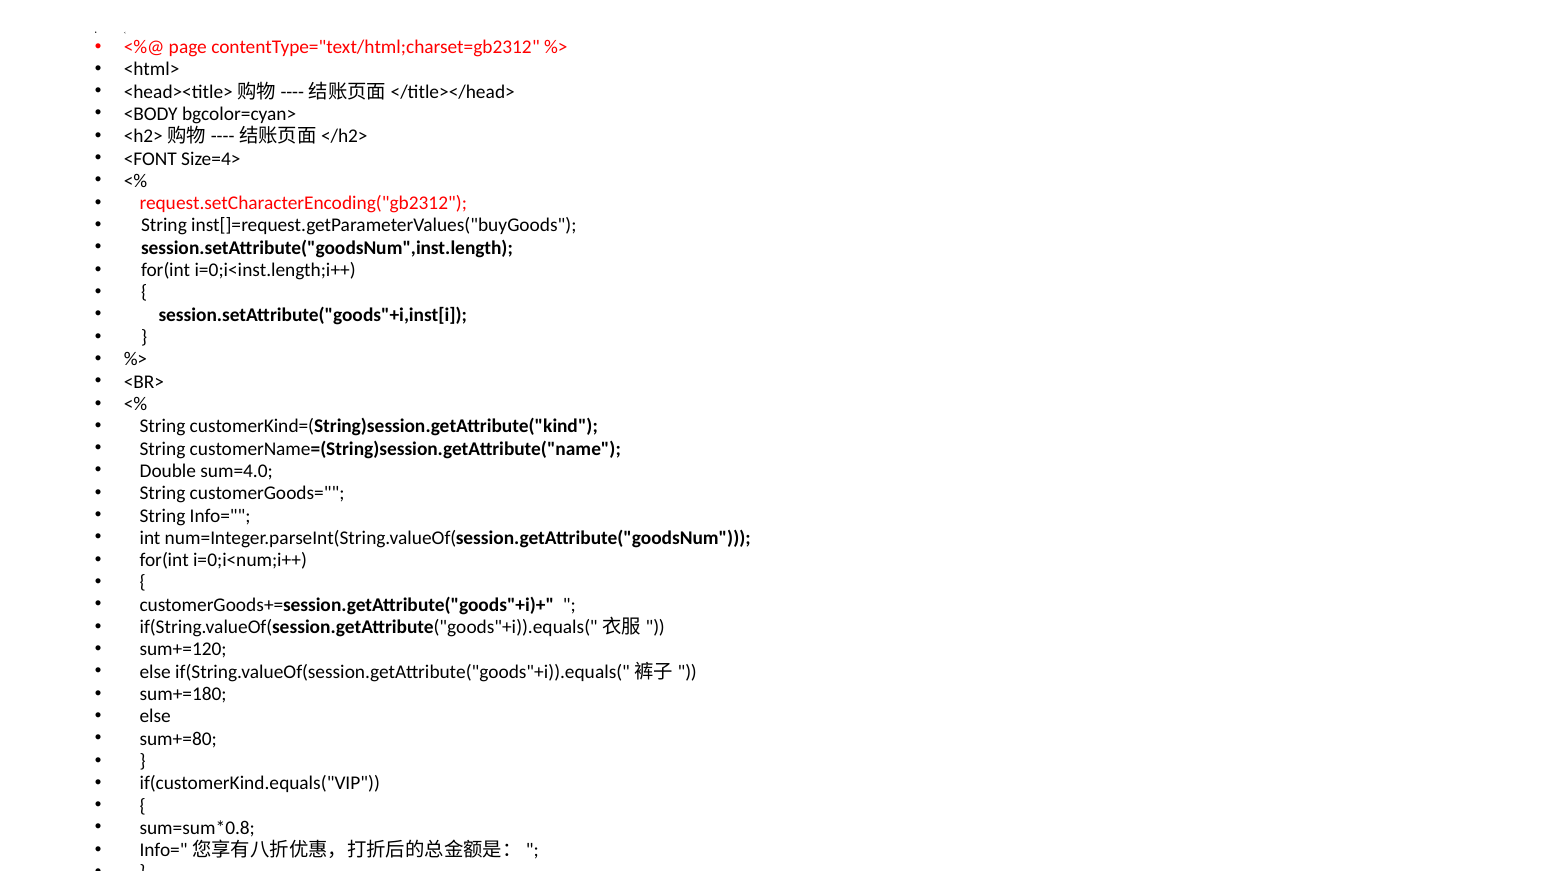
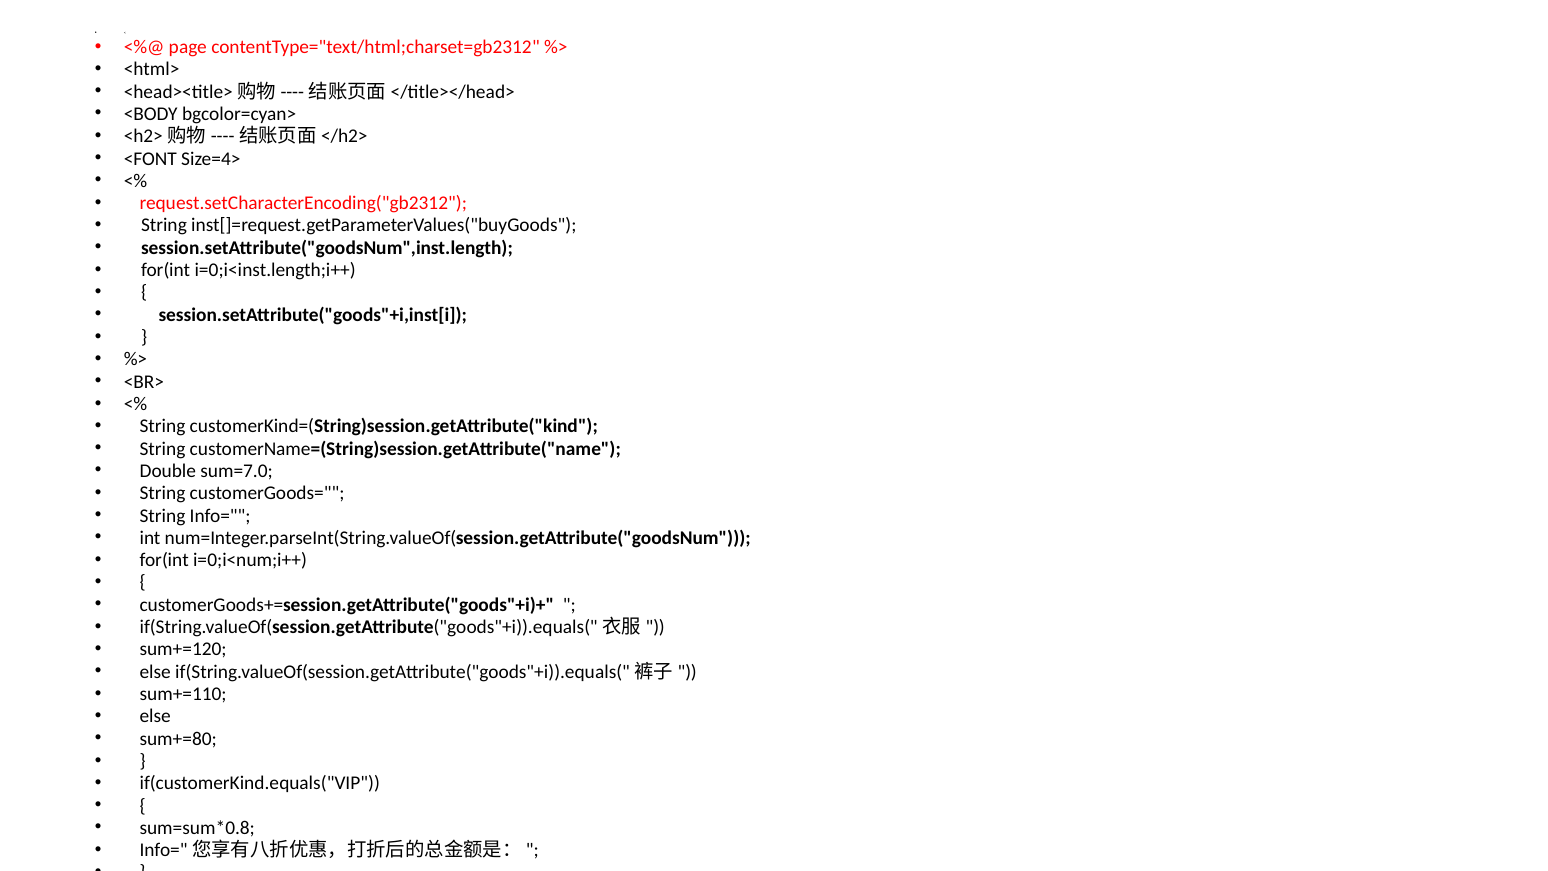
sum=4.0: sum=4.0 -> sum=7.0 (237, 471)
sum+=180: sum+=180 -> sum+=110 (183, 694)
